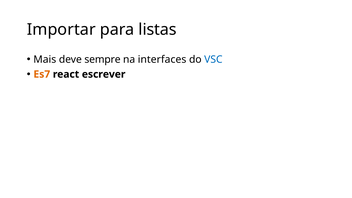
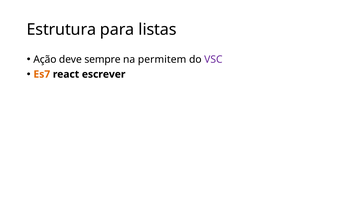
Importar: Importar -> Estrutura (61, 30)
Mais: Mais -> Ação (45, 60)
interfaces: interfaces -> permitem (162, 60)
VSC colour: blue -> purple (213, 60)
